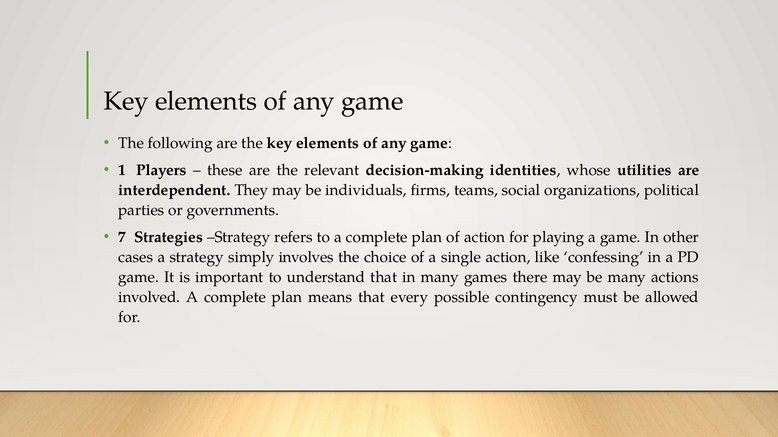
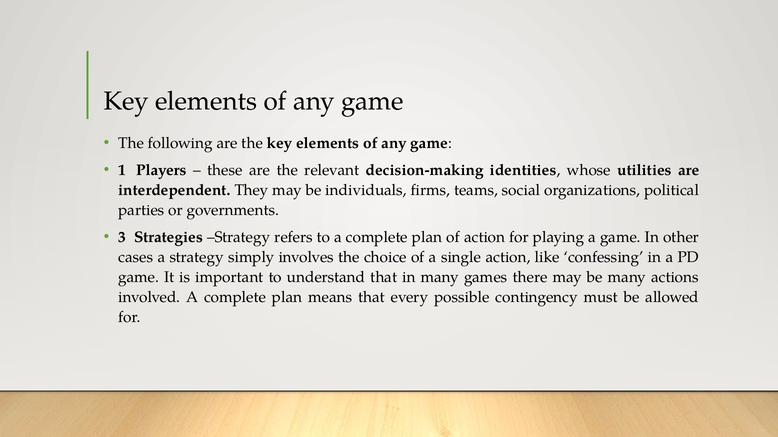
7: 7 -> 3 (122, 238)
